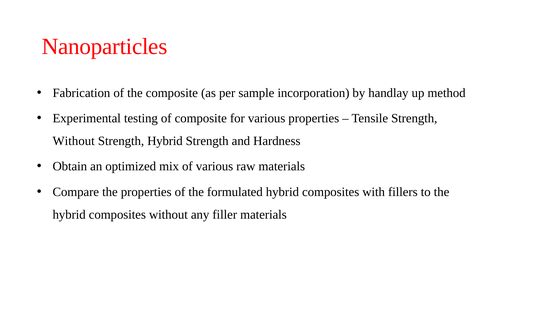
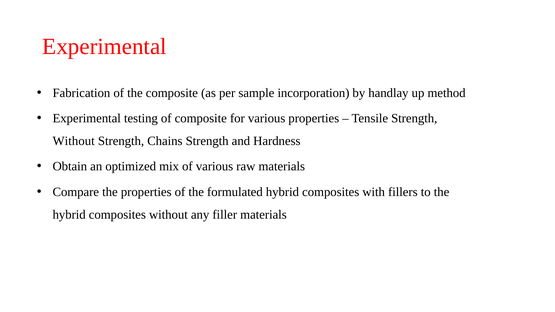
Nanoparticles: Nanoparticles -> Experimental (104, 47)
Strength Hybrid: Hybrid -> Chains (165, 141)
